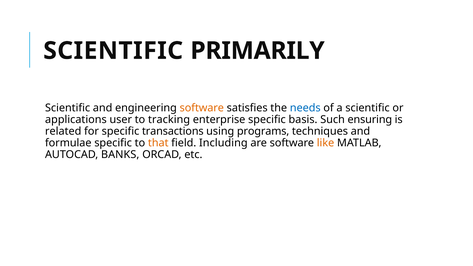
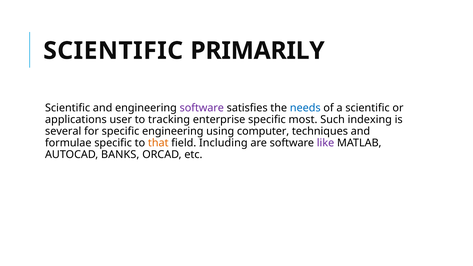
software colour: orange -> purple (202, 108)
basis: basis -> most (303, 120)
ensuring: ensuring -> indexing (370, 120)
related: related -> several (63, 131)
specific transactions: transactions -> engineering (173, 131)
programs: programs -> computer (263, 131)
like colour: orange -> purple (326, 143)
